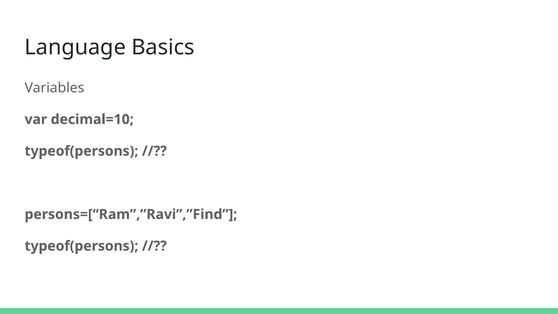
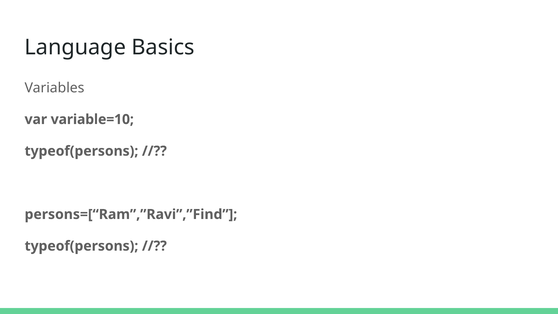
decimal=10: decimal=10 -> variable=10 (92, 119)
